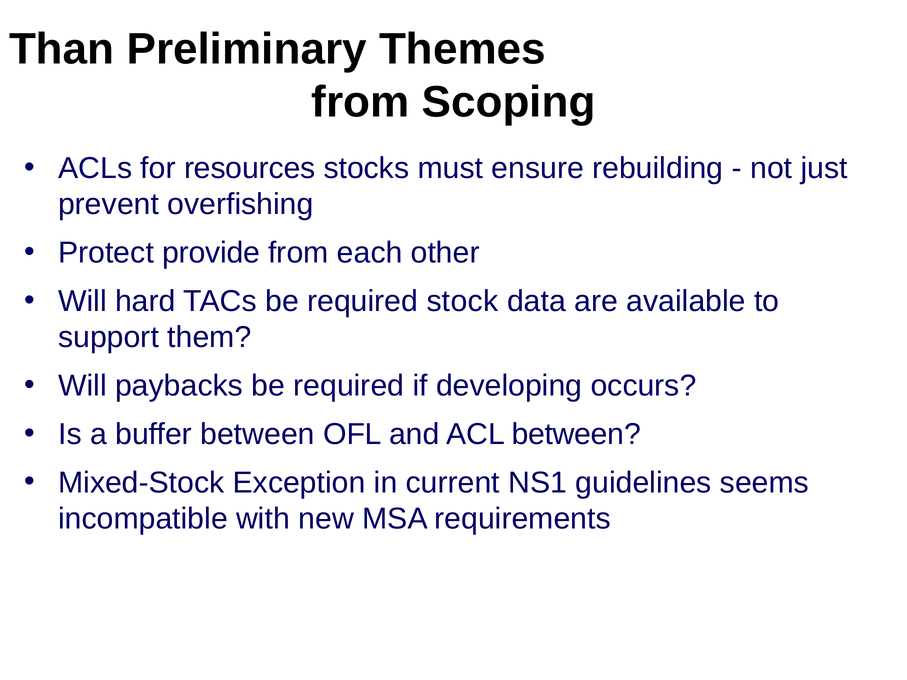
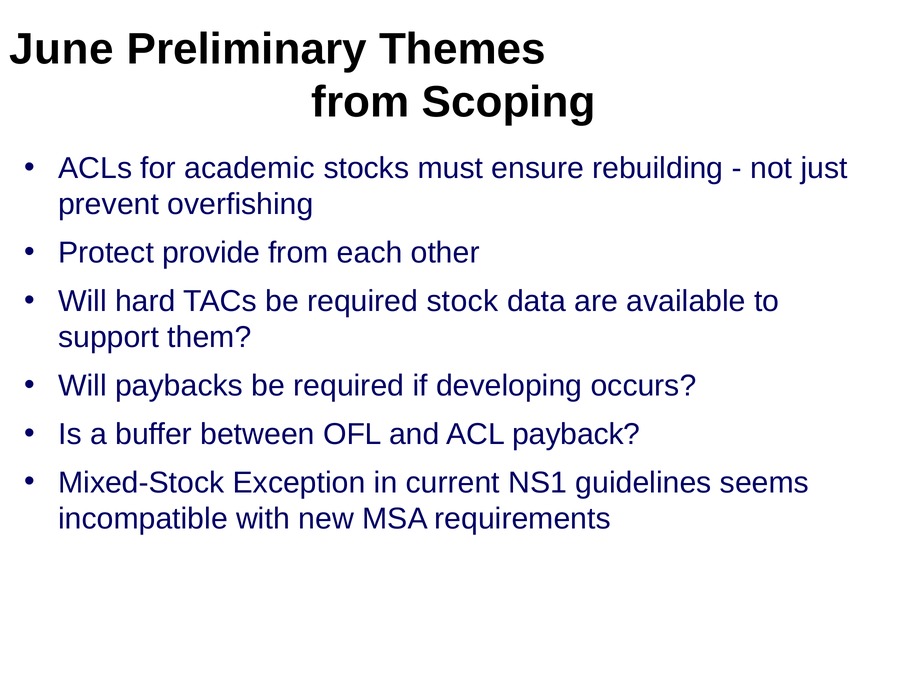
Than: Than -> June (61, 49)
resources: resources -> academic (249, 168)
ACL between: between -> payback (576, 434)
